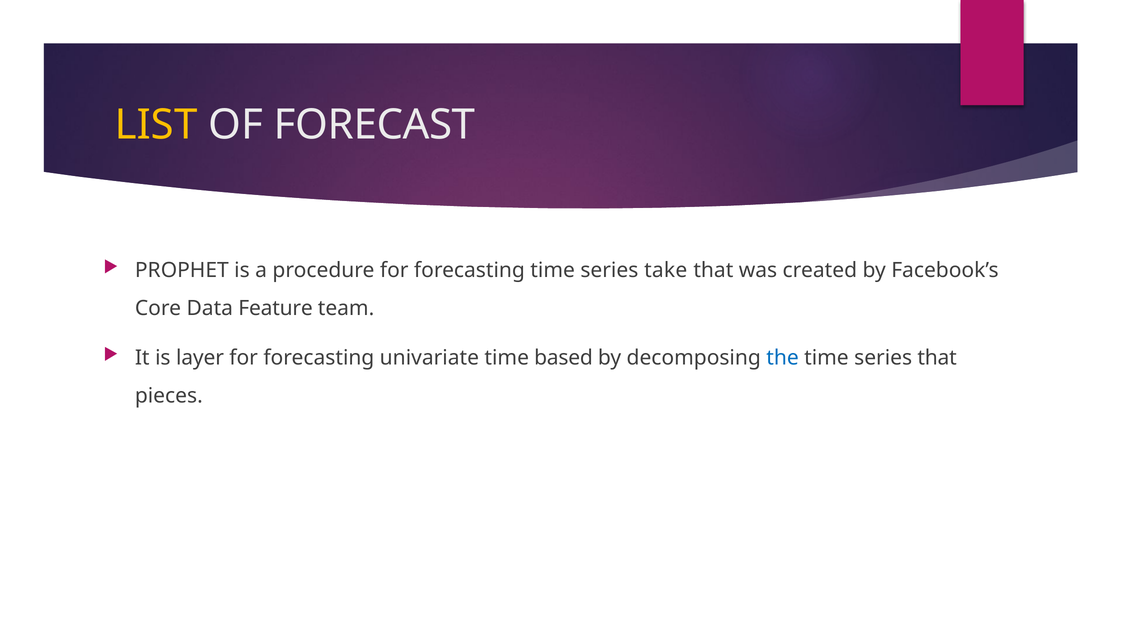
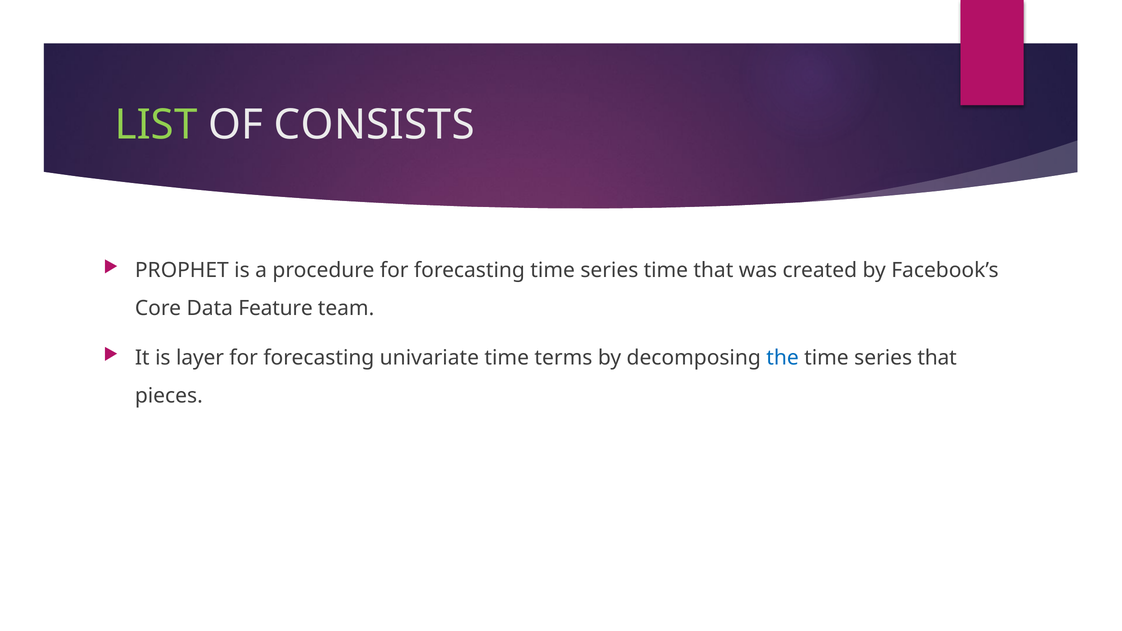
LIST colour: yellow -> light green (156, 125)
FORECAST: FORECAST -> CONSISTS (374, 125)
series take: take -> time (666, 271)
based: based -> terms (563, 358)
